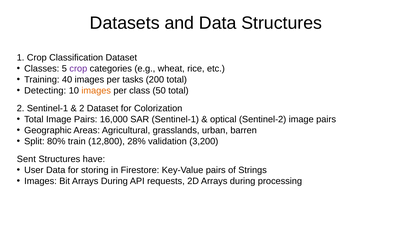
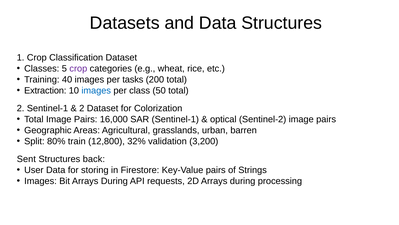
Detecting: Detecting -> Extraction (45, 90)
images colour: orange -> blue (96, 90)
28%: 28% -> 32% (136, 141)
have: have -> back (94, 159)
